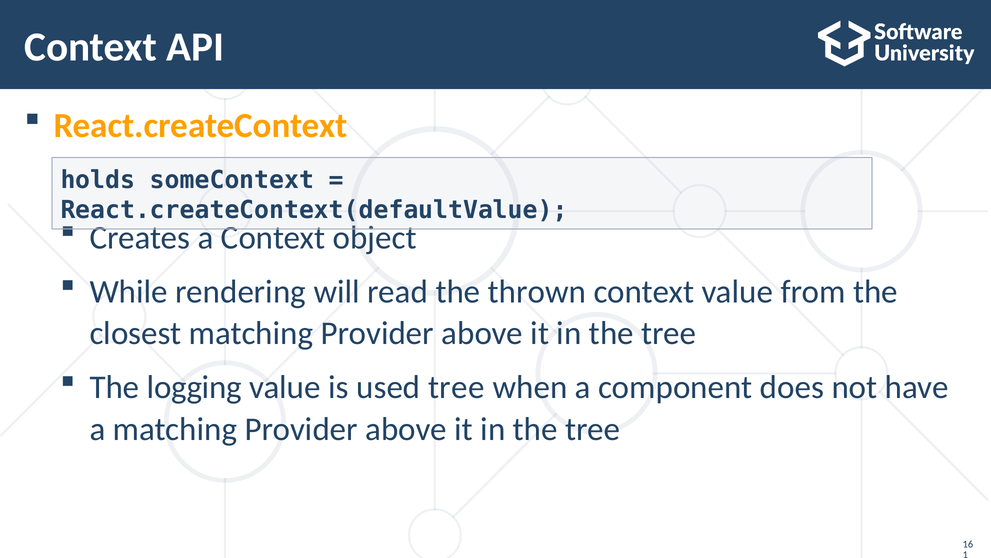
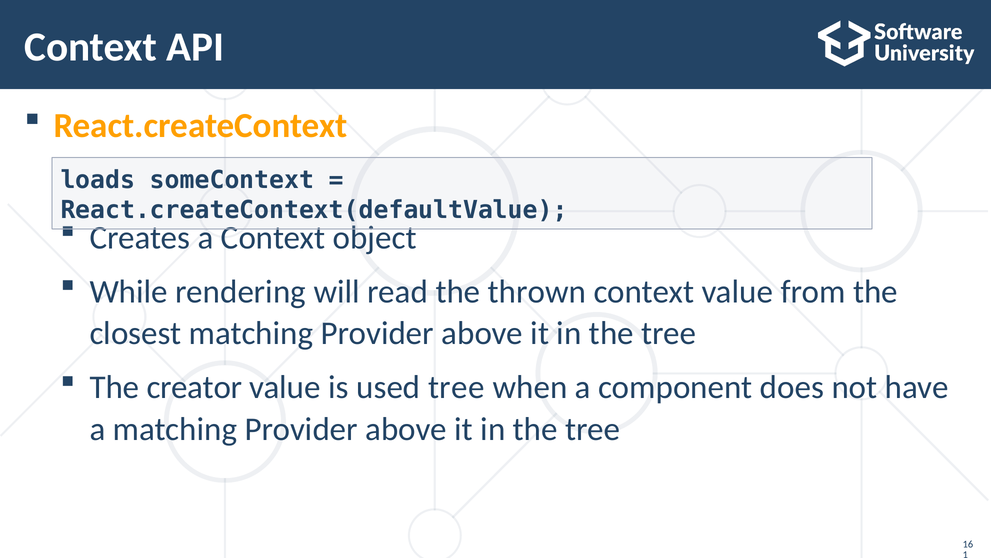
holds: holds -> loads (98, 180)
logging: logging -> creator (194, 387)
